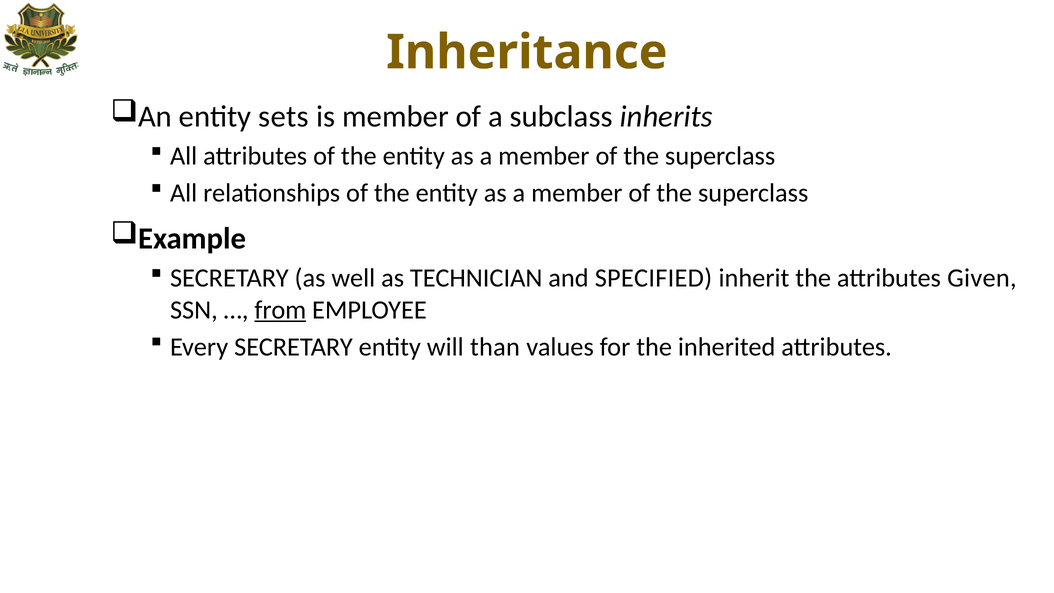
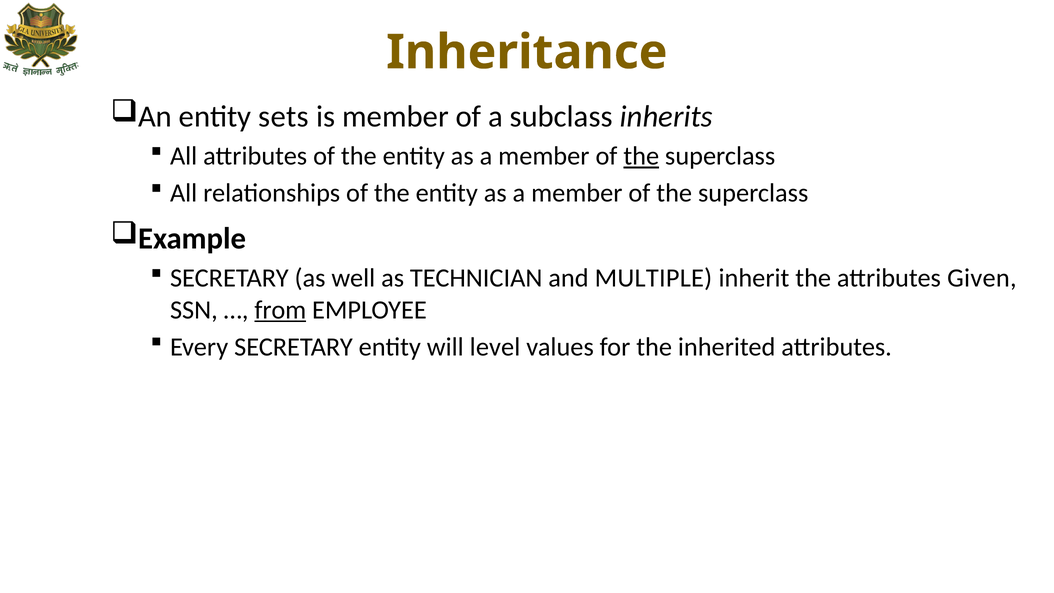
the underline: none -> present (641, 156)
SPECIFIED: SPECIFIED -> MULTIPLE (653, 278)
than: than -> level (495, 347)
